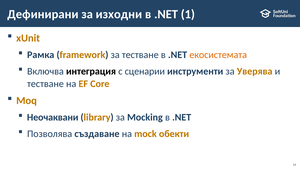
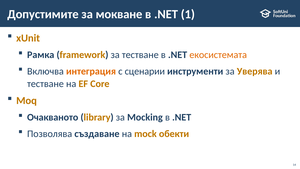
Дефинирани: Дефинирани -> Допустимите (43, 14)
изходни: изходни -> мокване (119, 14)
интеграция colour: black -> orange (91, 71)
Неочаквани: Неочаквани -> Очакваното (53, 117)
